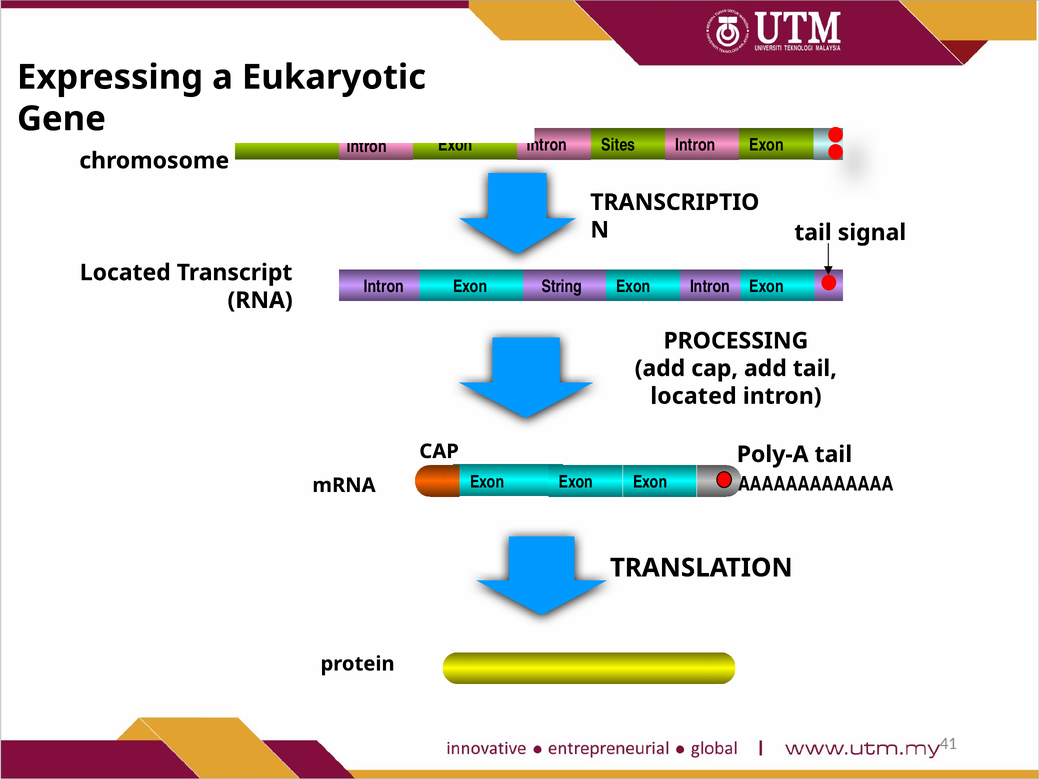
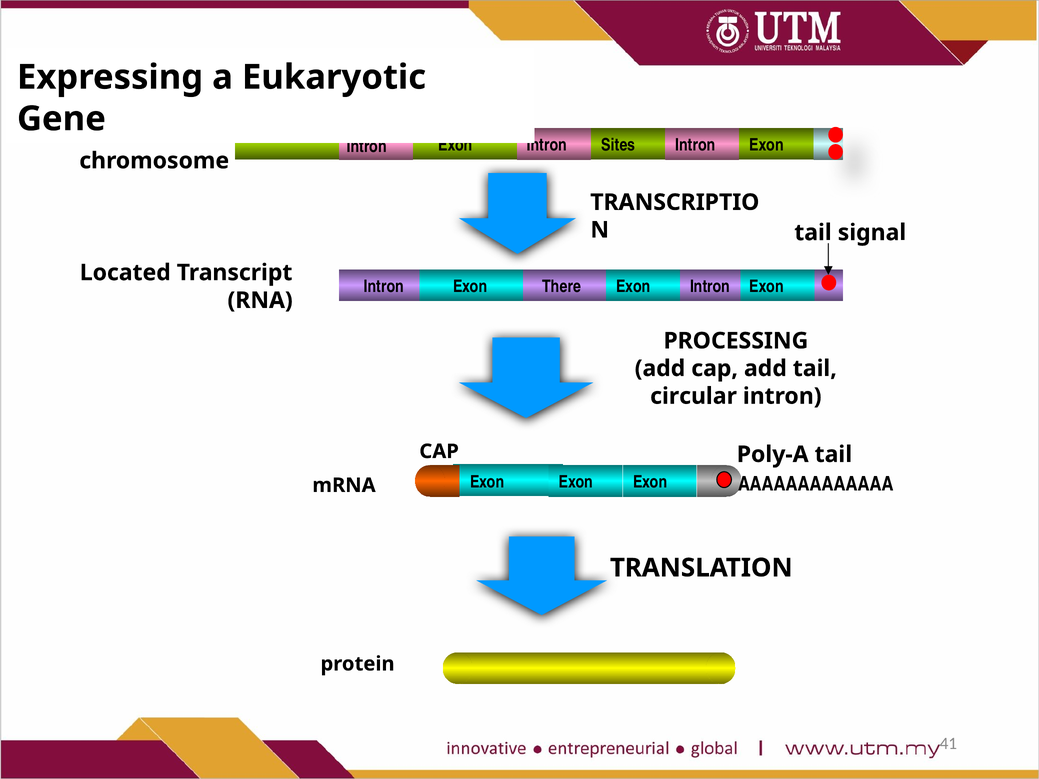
String: String -> There (562, 286)
located: located -> circular (694, 396)
